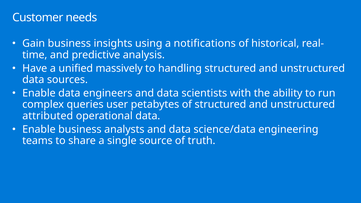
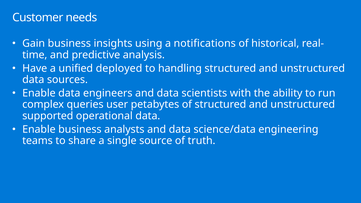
massively: massively -> deployed (119, 68)
attributed: attributed -> supported (48, 116)
